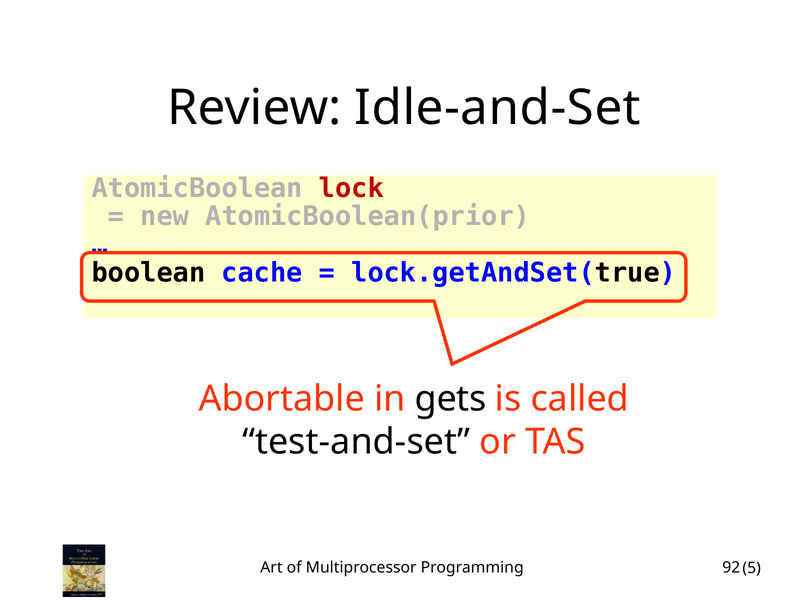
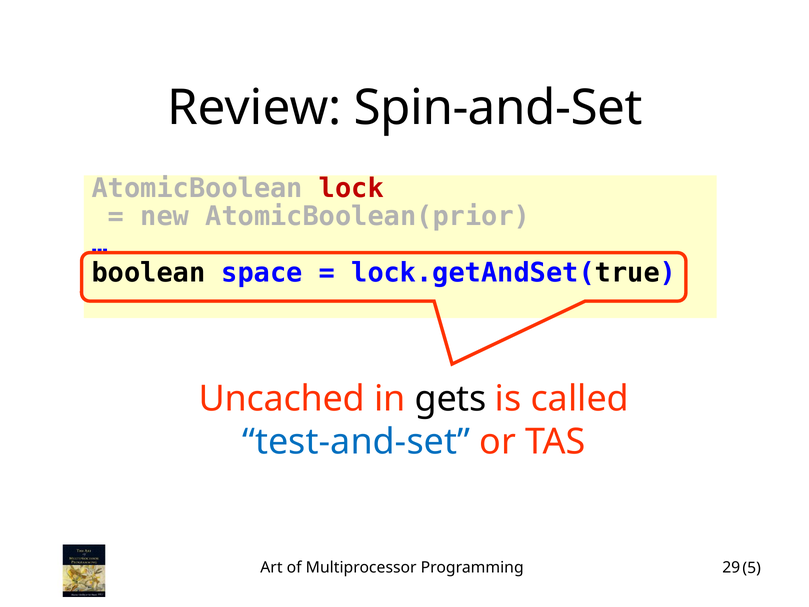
Idle-and-Set: Idle-and-Set -> Spin-and-Set (498, 108)
cache: cache -> space (262, 273)
Abortable: Abortable -> Uncached (282, 399)
test-and-set colour: black -> blue (356, 442)
92: 92 -> 29 (731, 567)
